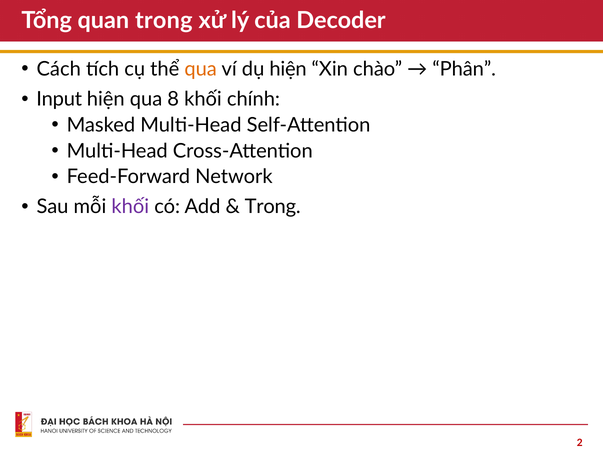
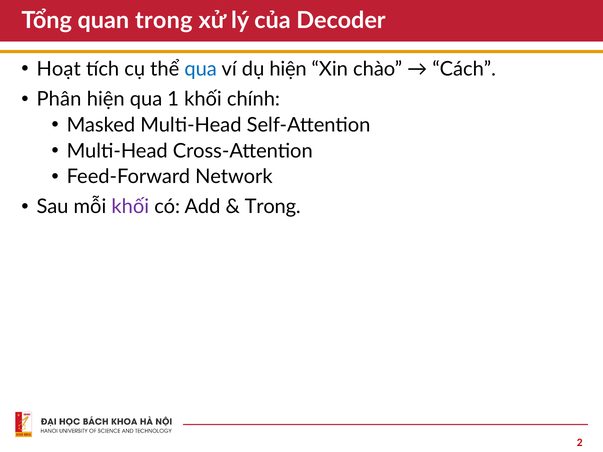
Cách: Cách -> Hoạt (59, 69)
qua colour: orange -> blue (201, 69)
Phân: Phân -> Cách (464, 69)
Input: Input -> Phân (59, 99)
8: 8 -> 1 (173, 99)
